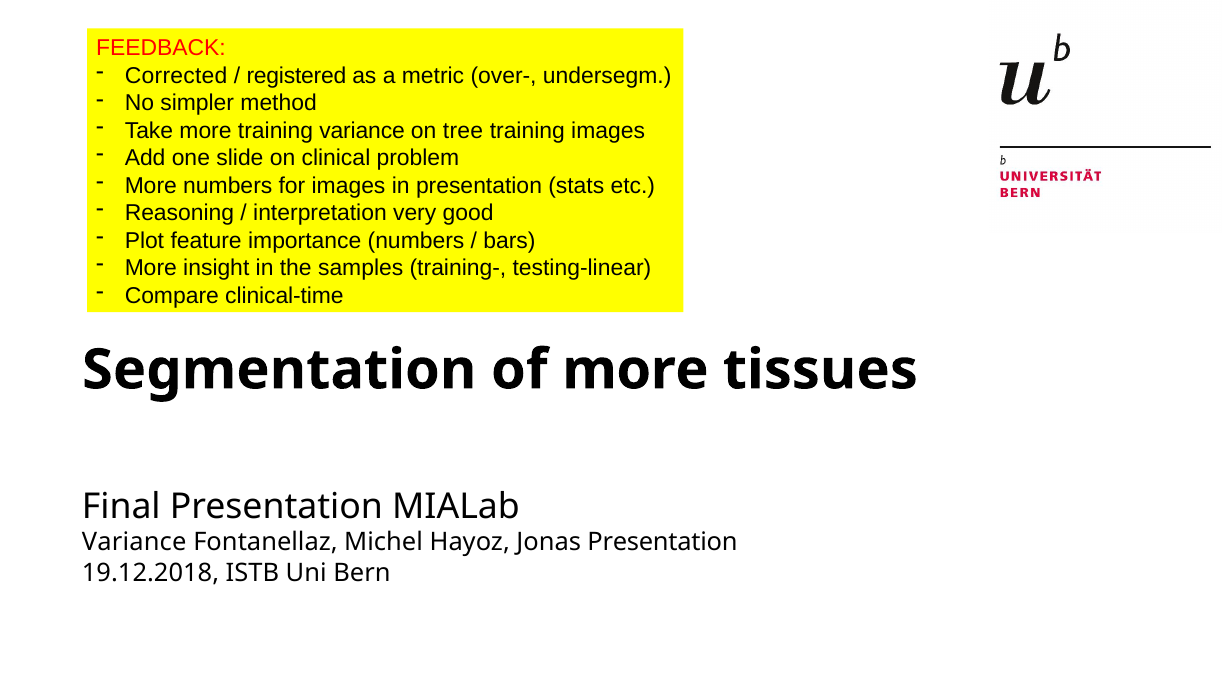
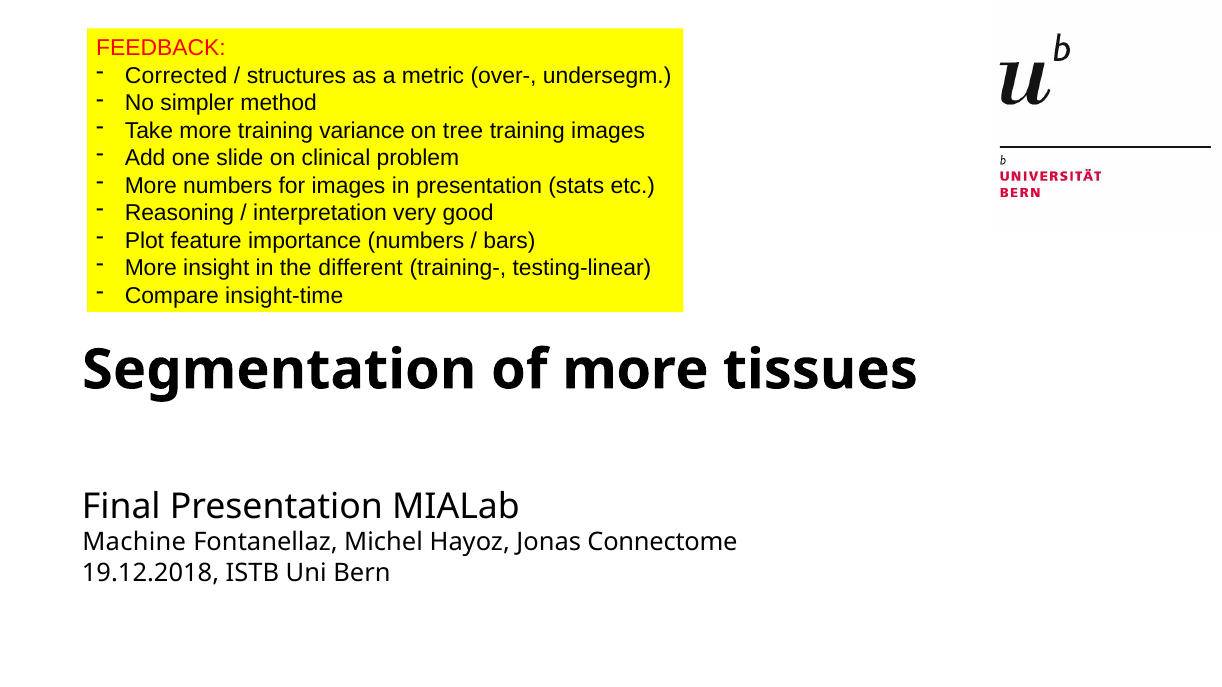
registered: registered -> structures (296, 76)
samples: samples -> different (361, 268)
clinical-time: clinical-time -> insight-time (284, 296)
Variance: Variance -> Machine (134, 542)
Jonas Presentation: Presentation -> Connectome (662, 542)
